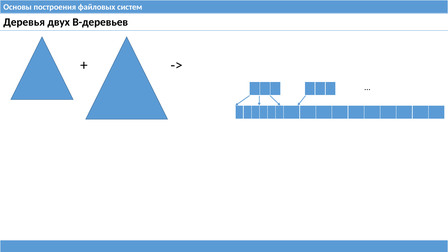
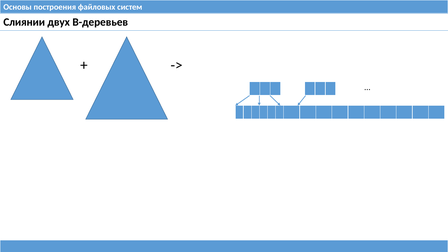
Деревья: Деревья -> Слиянии (24, 22)
